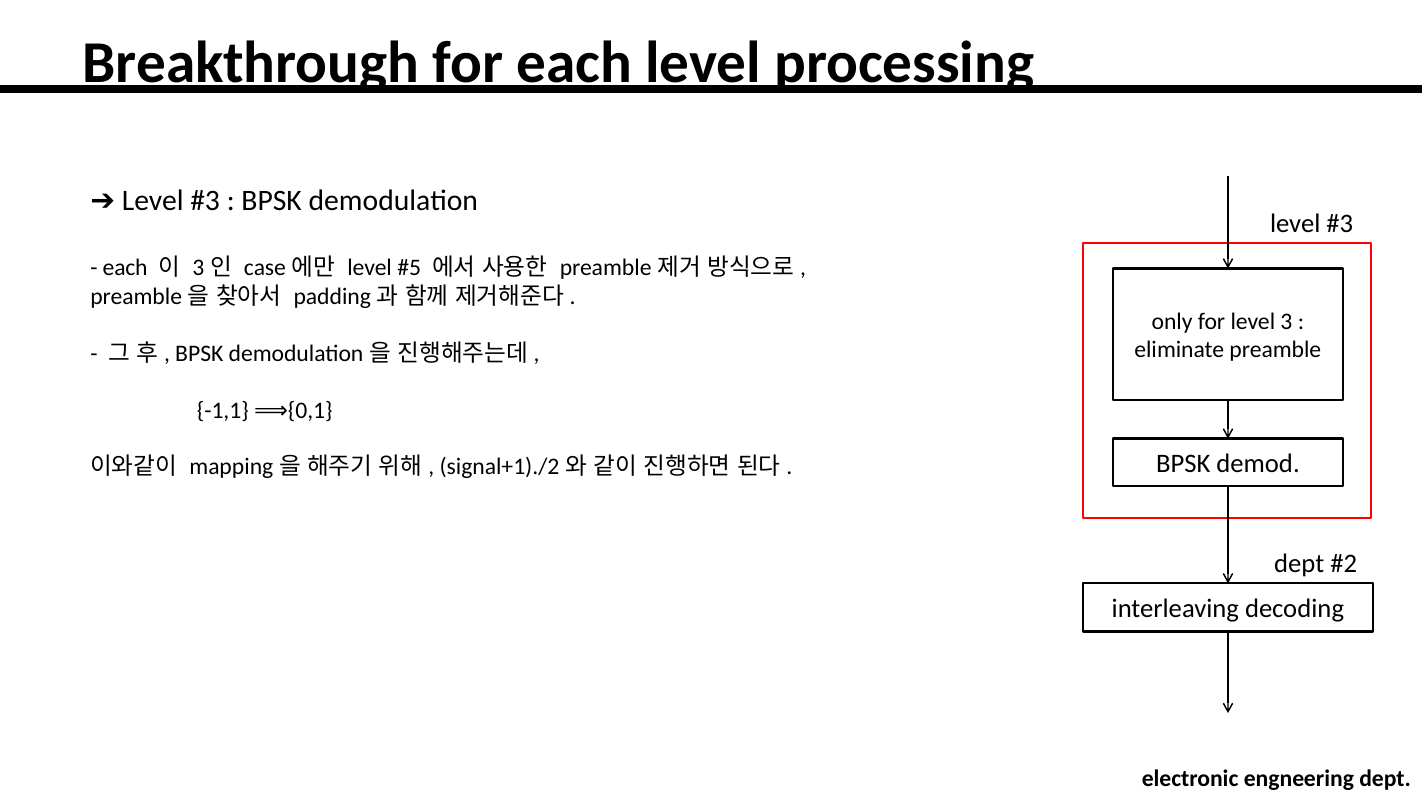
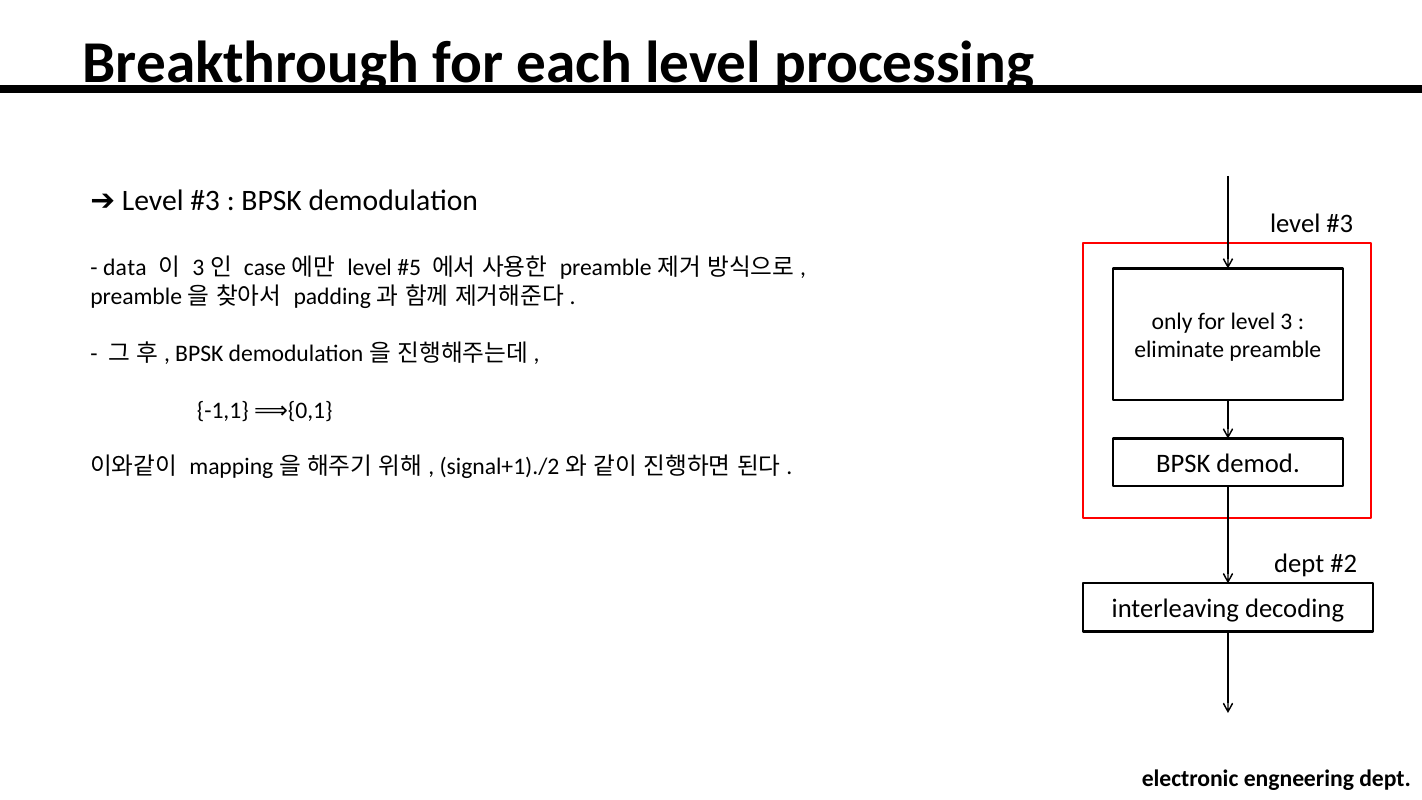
each: each -> data (125, 268)
